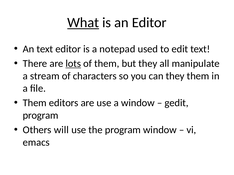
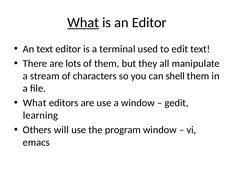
notepad: notepad -> terminal (117, 49)
lots underline: present -> none (73, 64)
can they: they -> shell (175, 76)
Them: Them -> What (35, 103)
program: program -> learning (40, 116)
